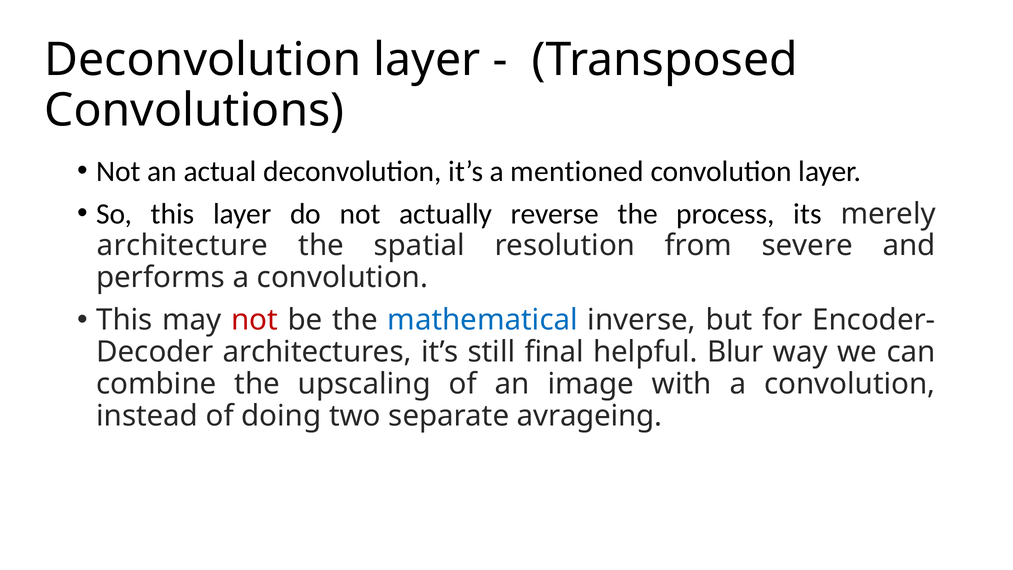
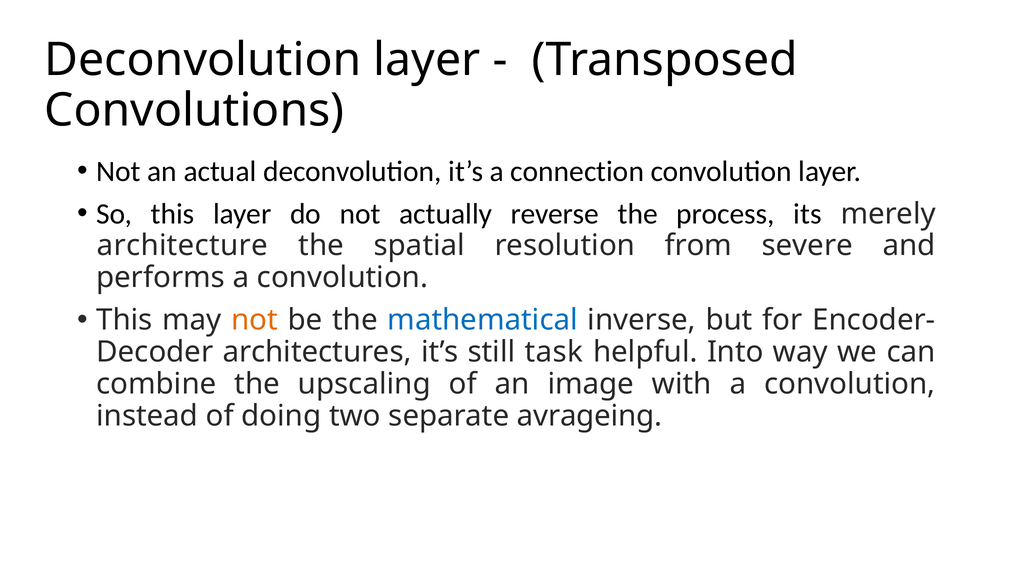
mentioned: mentioned -> connection (577, 171)
not colour: red -> orange (255, 320)
final: final -> task (554, 352)
Blur: Blur -> Into (735, 352)
